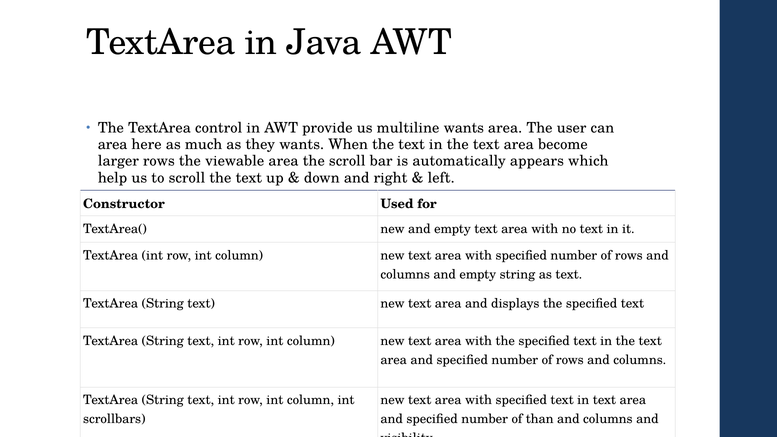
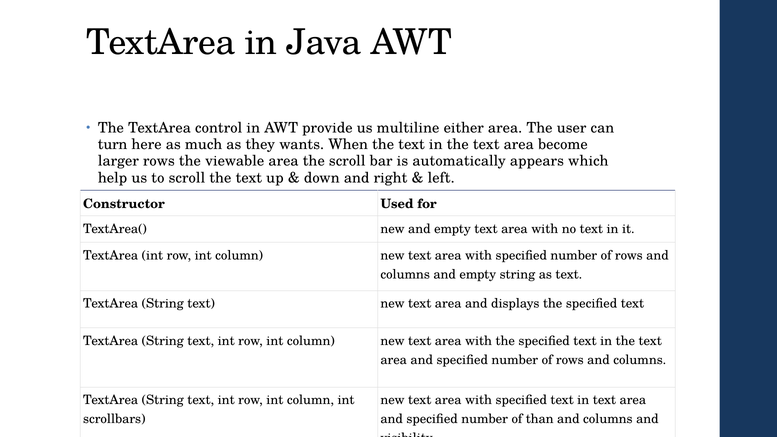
multiline wants: wants -> either (464, 128)
area: area -> turn (113, 145)
